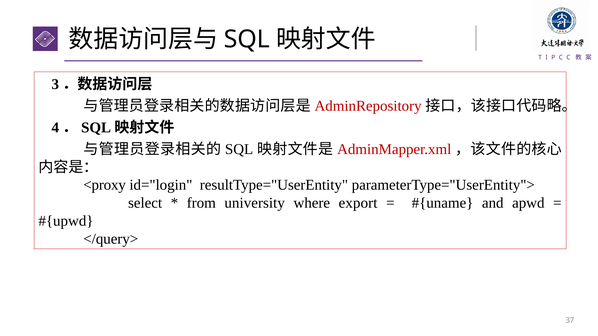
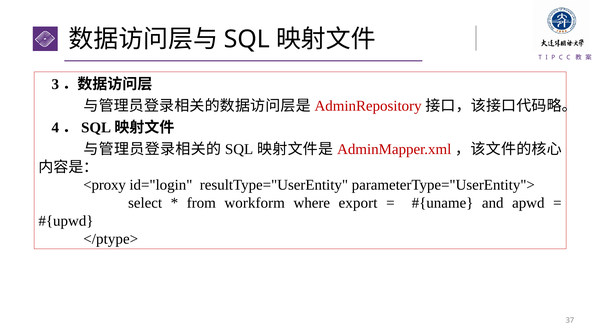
university: university -> workform (255, 203)
</query>: </query> -> </ptype> (111, 239)
